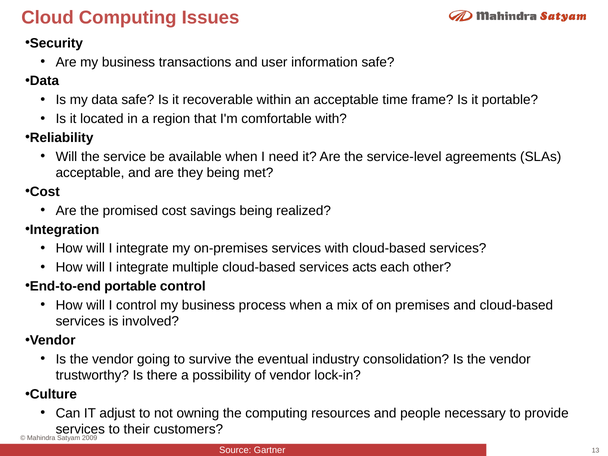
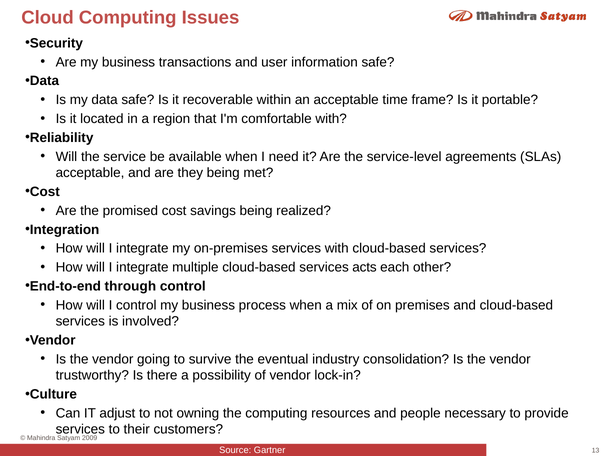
End-to-end portable: portable -> through (130, 286)
